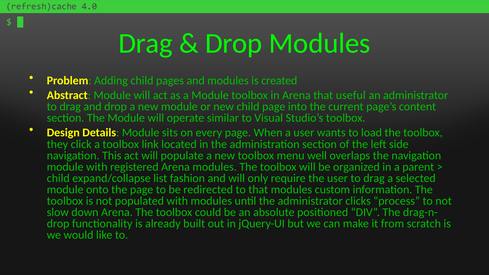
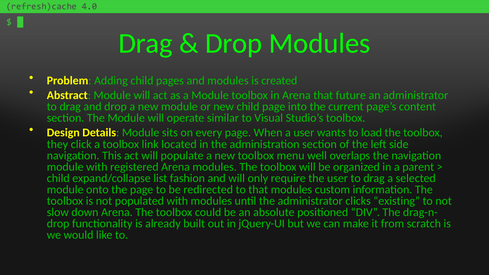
useful: useful -> future (351, 95)
process: process -> existing (397, 201)
